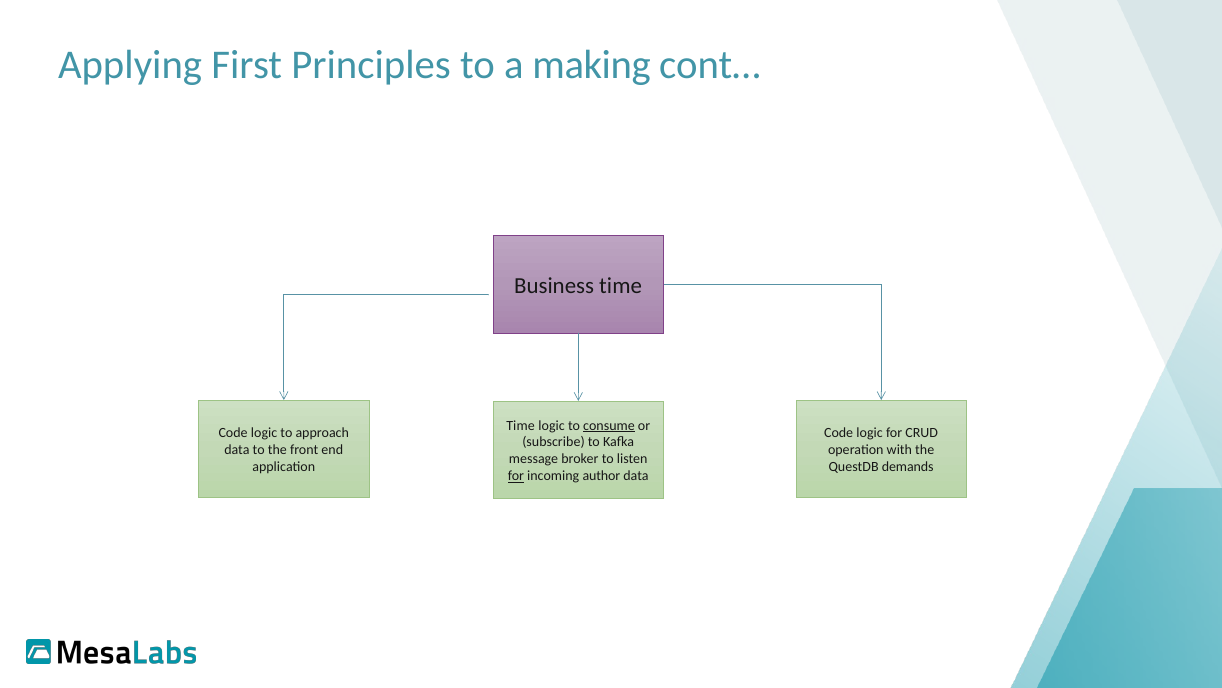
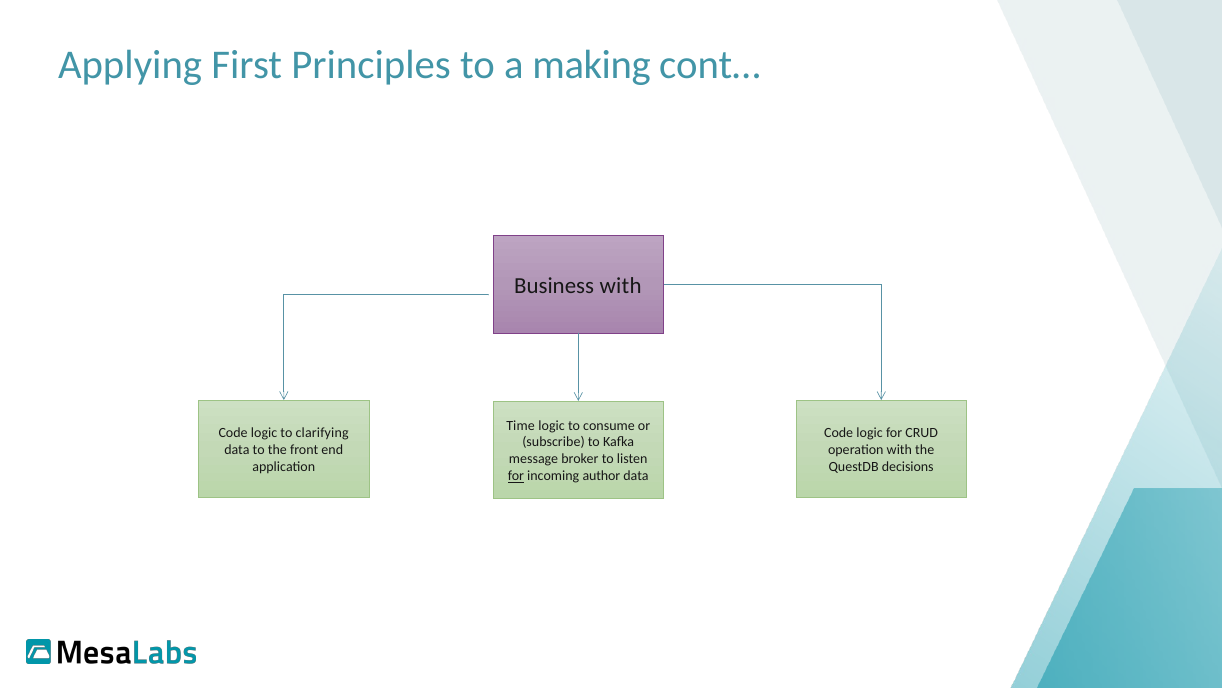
Business time: time -> with (621, 285)
consume underline: present -> none (609, 425)
approach: approach -> clarifying (322, 433)
demands: demands -> decisions (908, 466)
